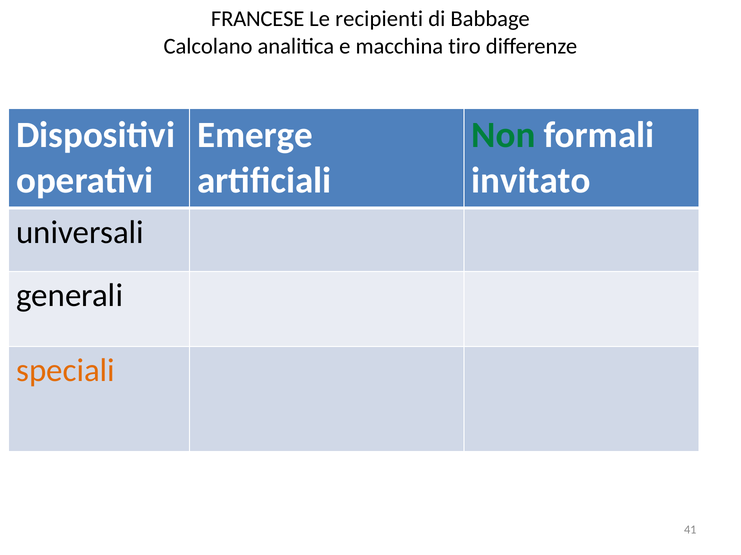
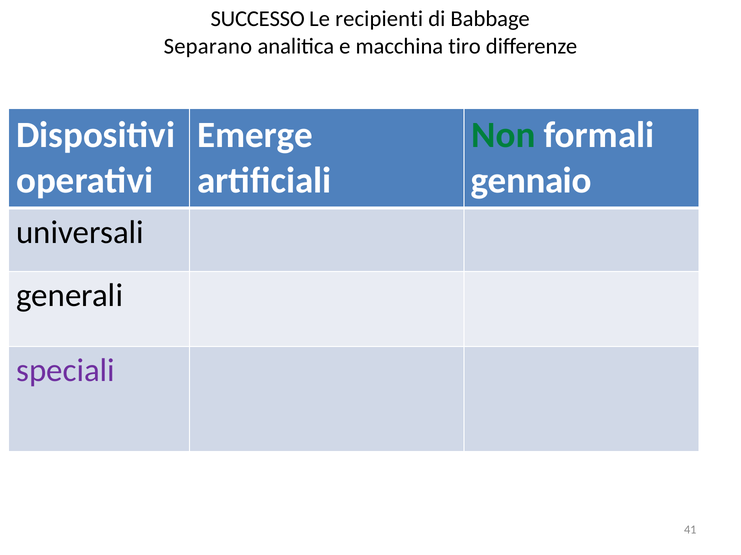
FRANCESE: FRANCESE -> SUCCESSO (258, 19)
Calcolano: Calcolano -> Separano (208, 46)
invitato: invitato -> gennaio (531, 181)
speciali colour: orange -> purple (66, 371)
